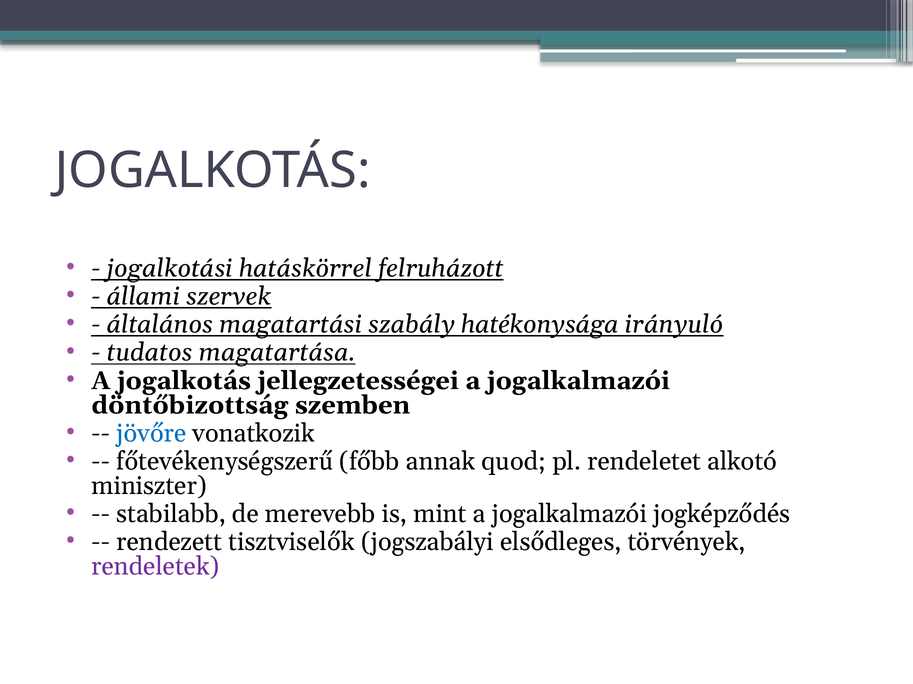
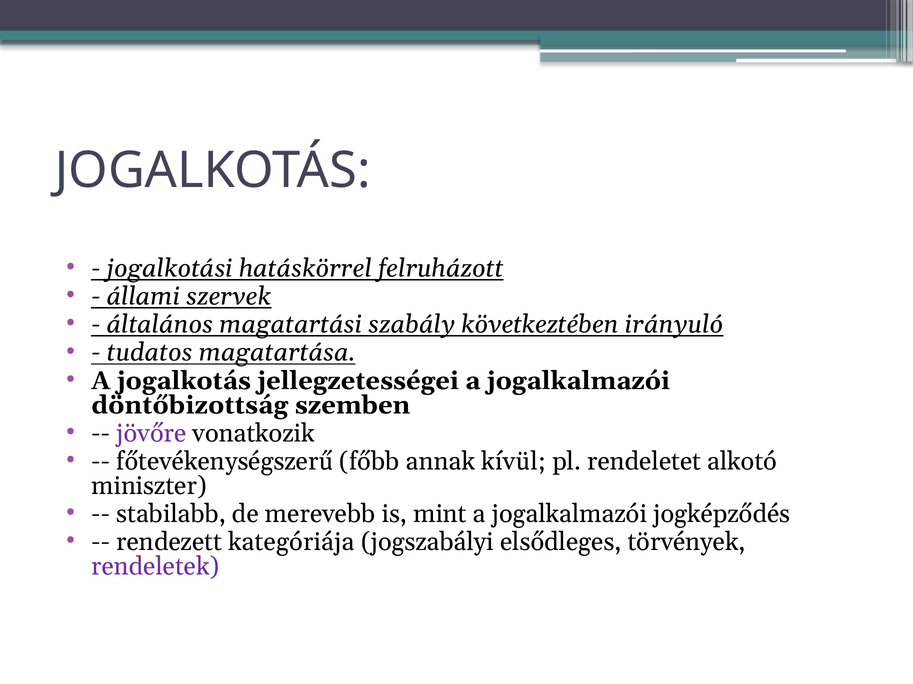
hatékonysága: hatékonysága -> következtében (540, 325)
jövőre colour: blue -> purple (151, 434)
quod: quod -> kívül (514, 462)
tisztviselők: tisztviselők -> kategóriája (291, 543)
